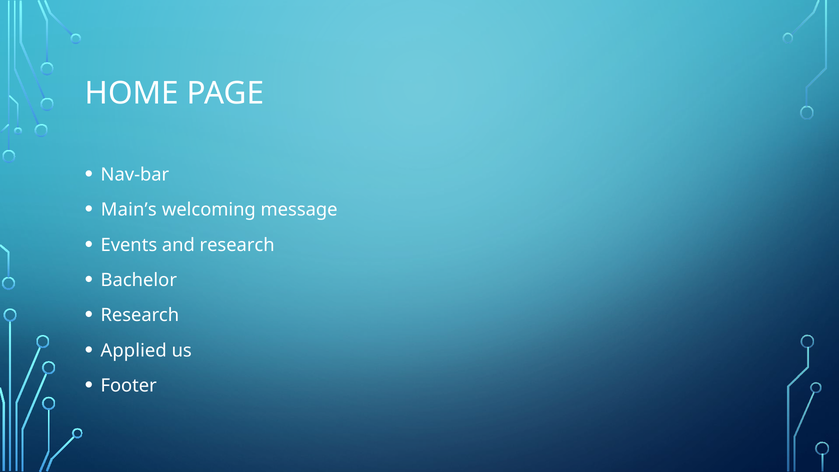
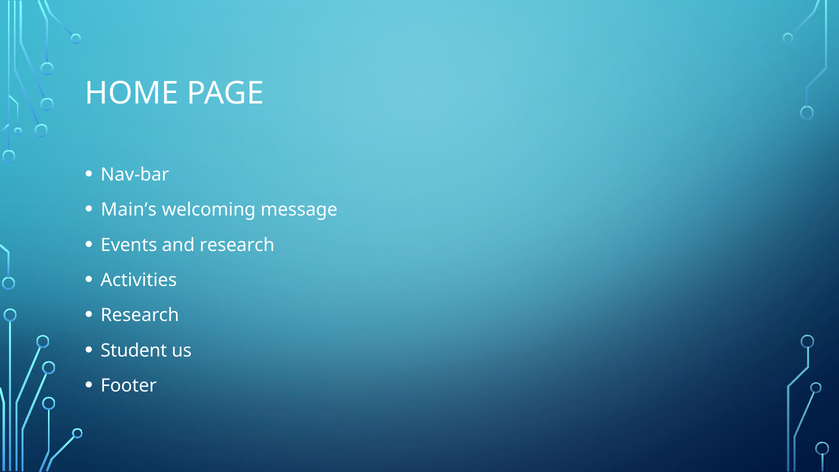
Bachelor: Bachelor -> Activities (139, 280)
Applied: Applied -> Student (134, 350)
